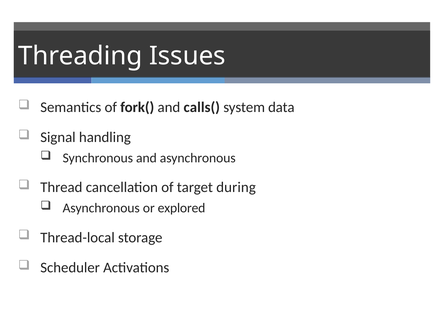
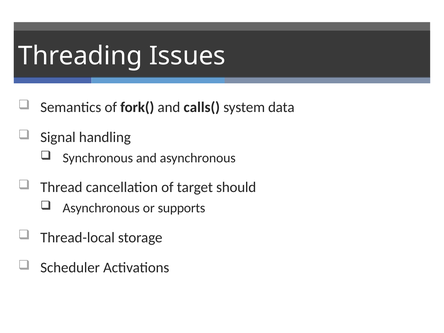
during: during -> should (236, 187)
explored: explored -> supports (181, 208)
